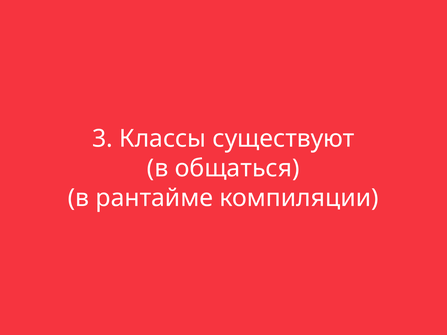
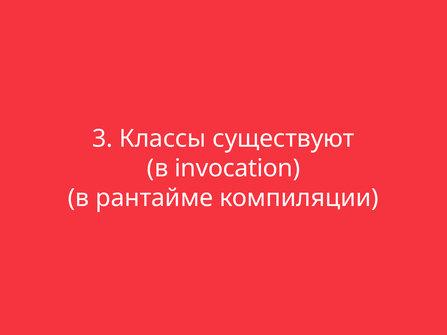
общаться: общаться -> invocation (237, 169)
